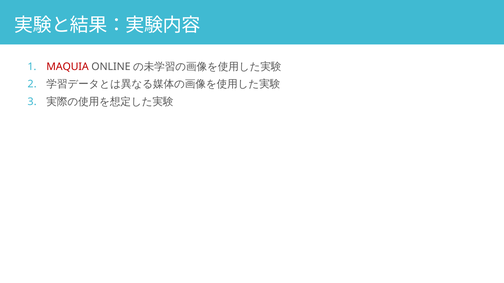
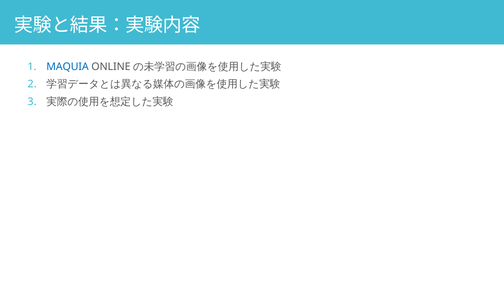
MAQUIA colour: red -> blue (68, 67)
